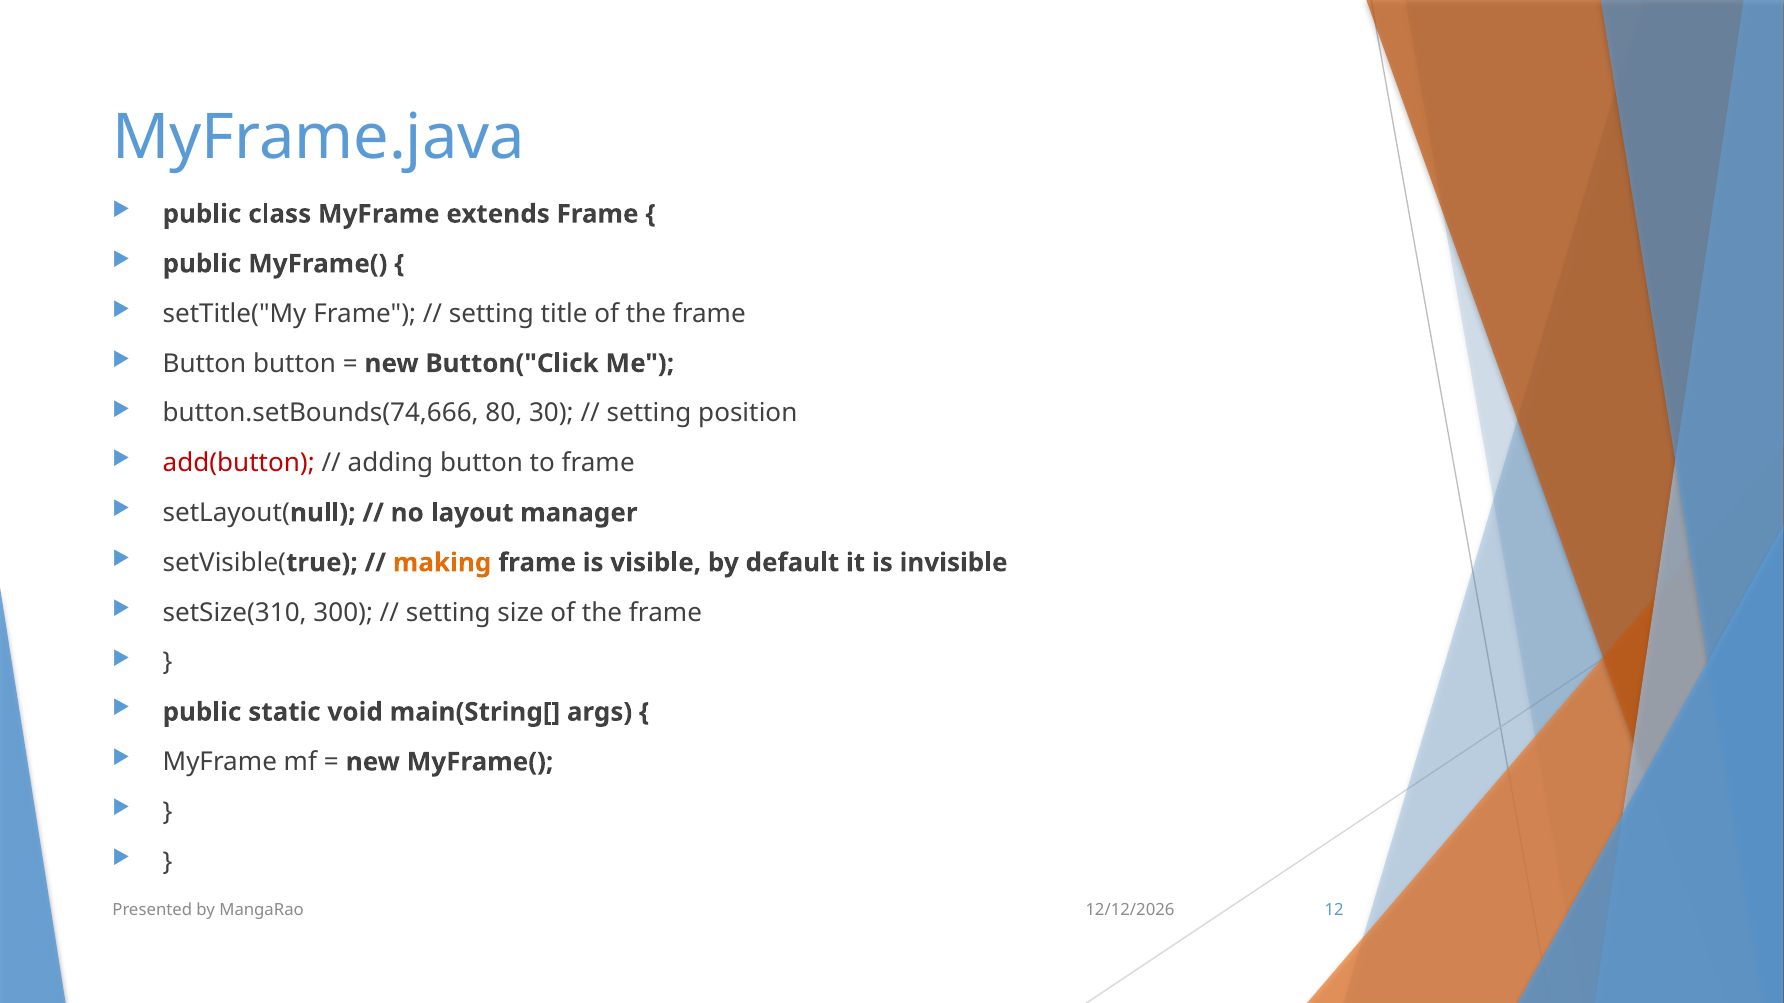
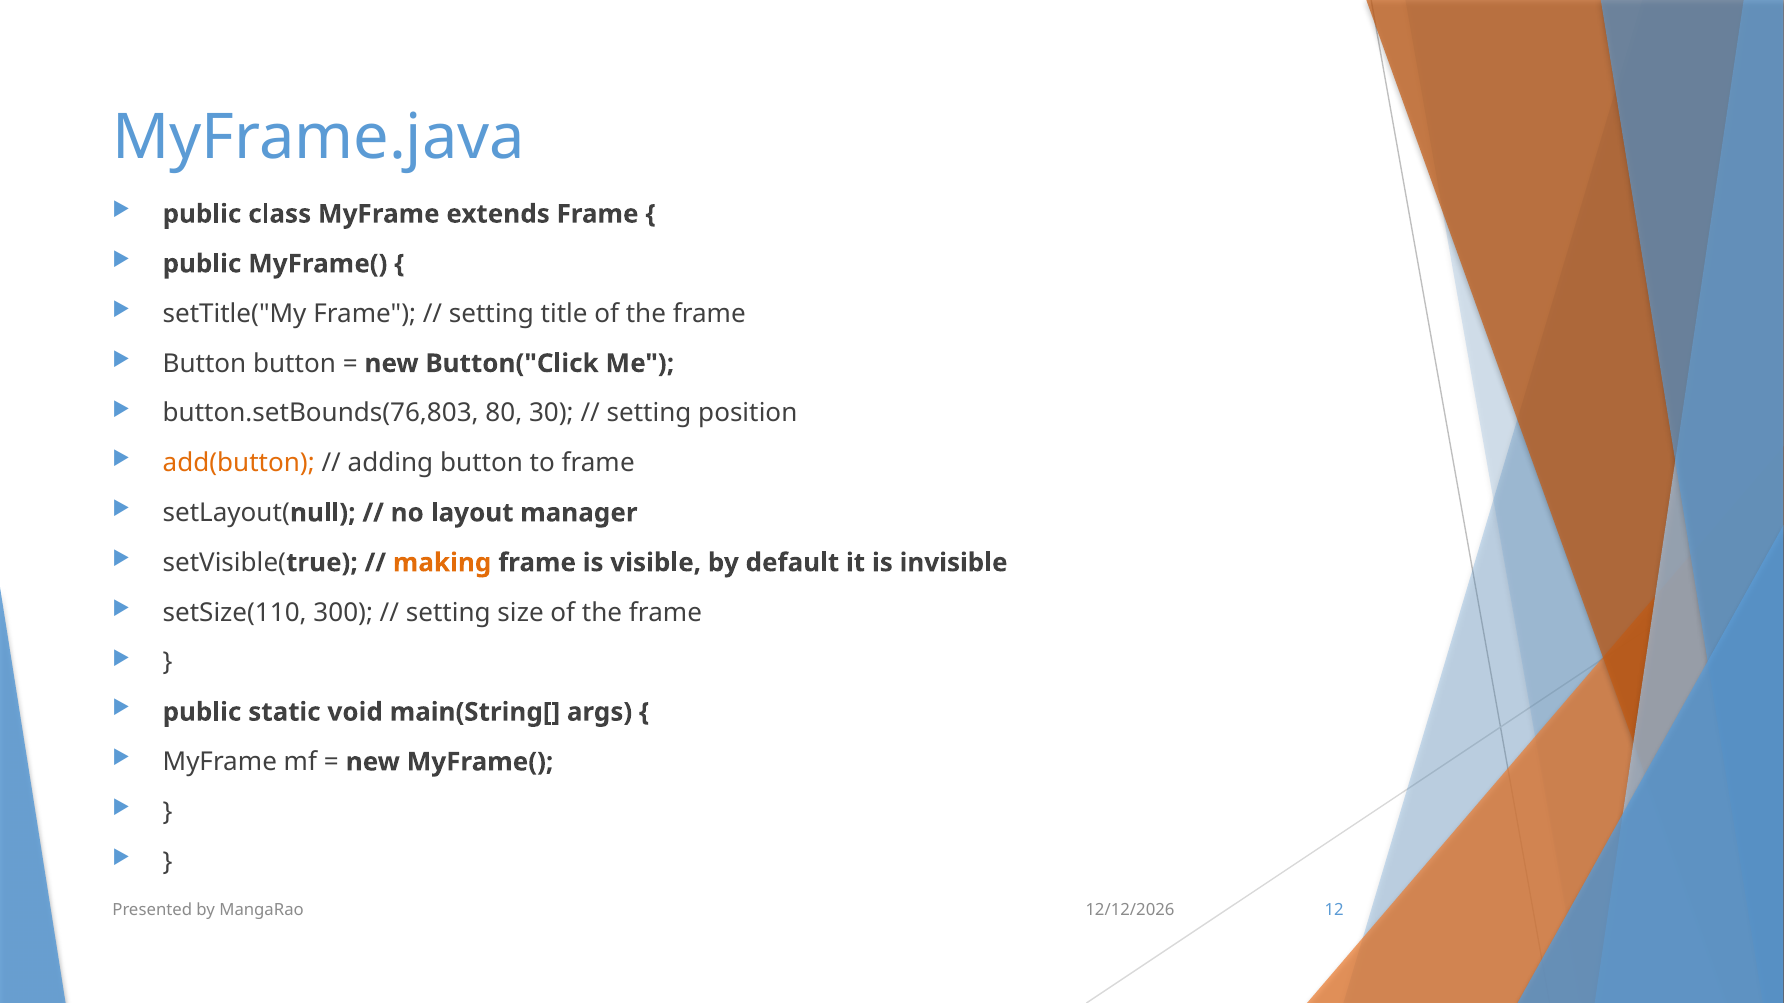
button.setBounds(74,666: button.setBounds(74,666 -> button.setBounds(76,803 (321, 413)
add(button colour: red -> orange (239, 463)
setSize(310: setSize(310 -> setSize(110 (235, 613)
